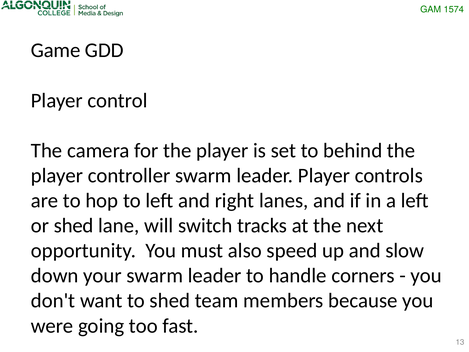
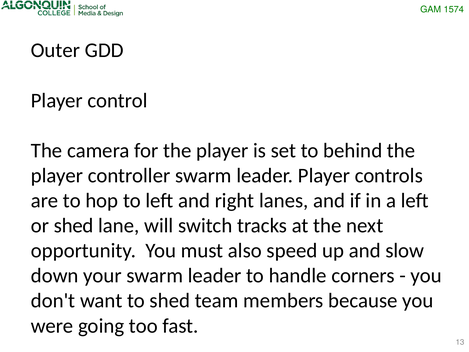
Game: Game -> Outer (56, 50)
